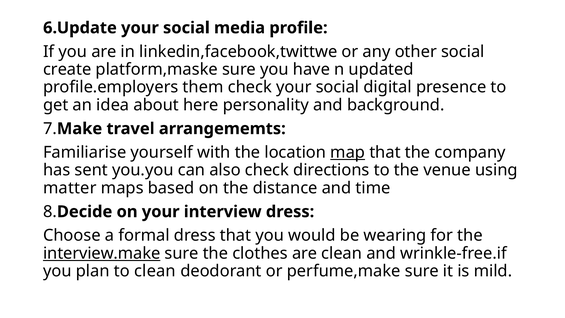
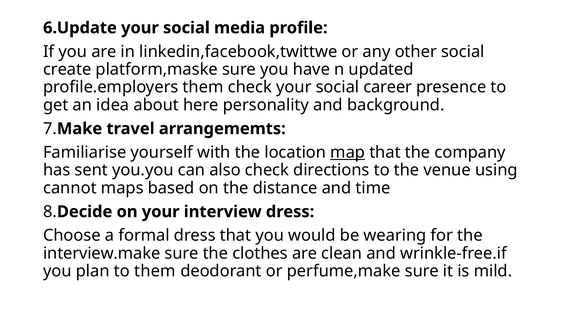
digital: digital -> career (388, 87)
matter: matter -> cannot (70, 188)
interview.make underline: present -> none (102, 253)
to clean: clean -> them (155, 271)
